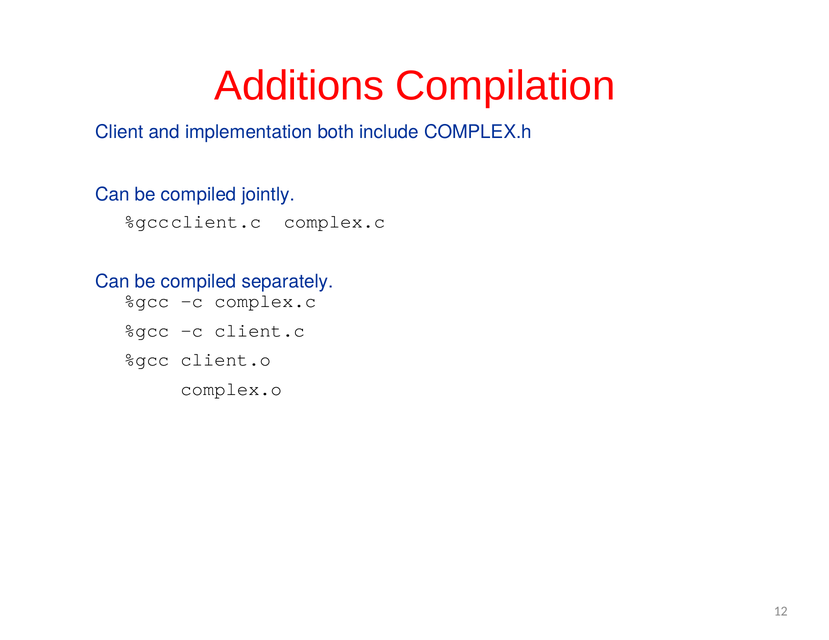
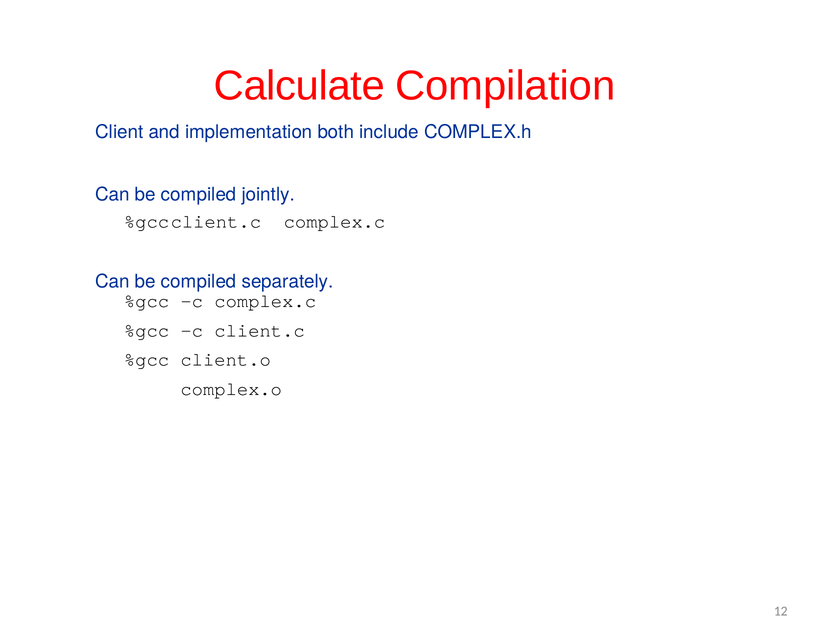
Additions: Additions -> Calculate (299, 86)
